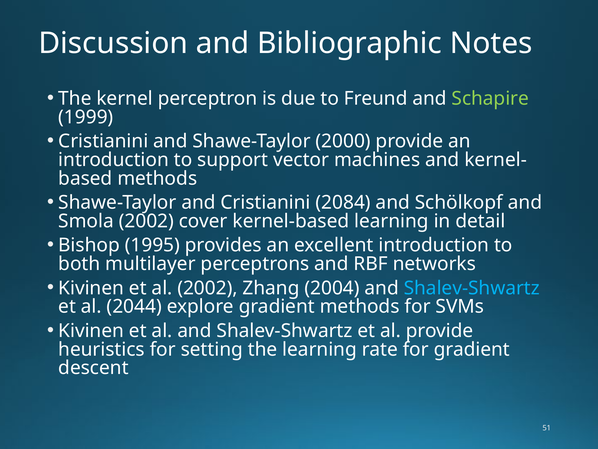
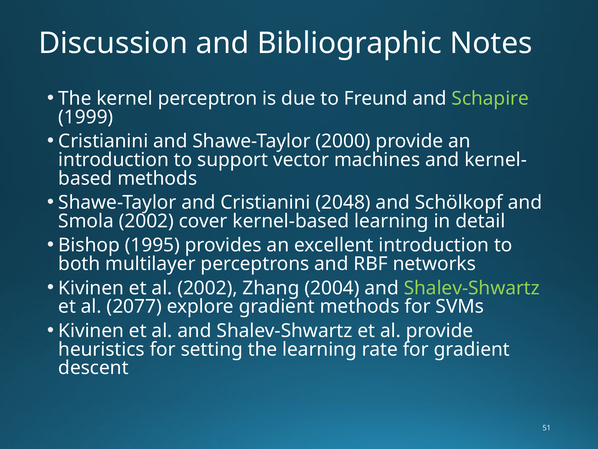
2084: 2084 -> 2048 (343, 202)
Shalev-Shwartz colour: light blue -> light green (472, 288)
2044: 2044 -> 2077 (134, 306)
